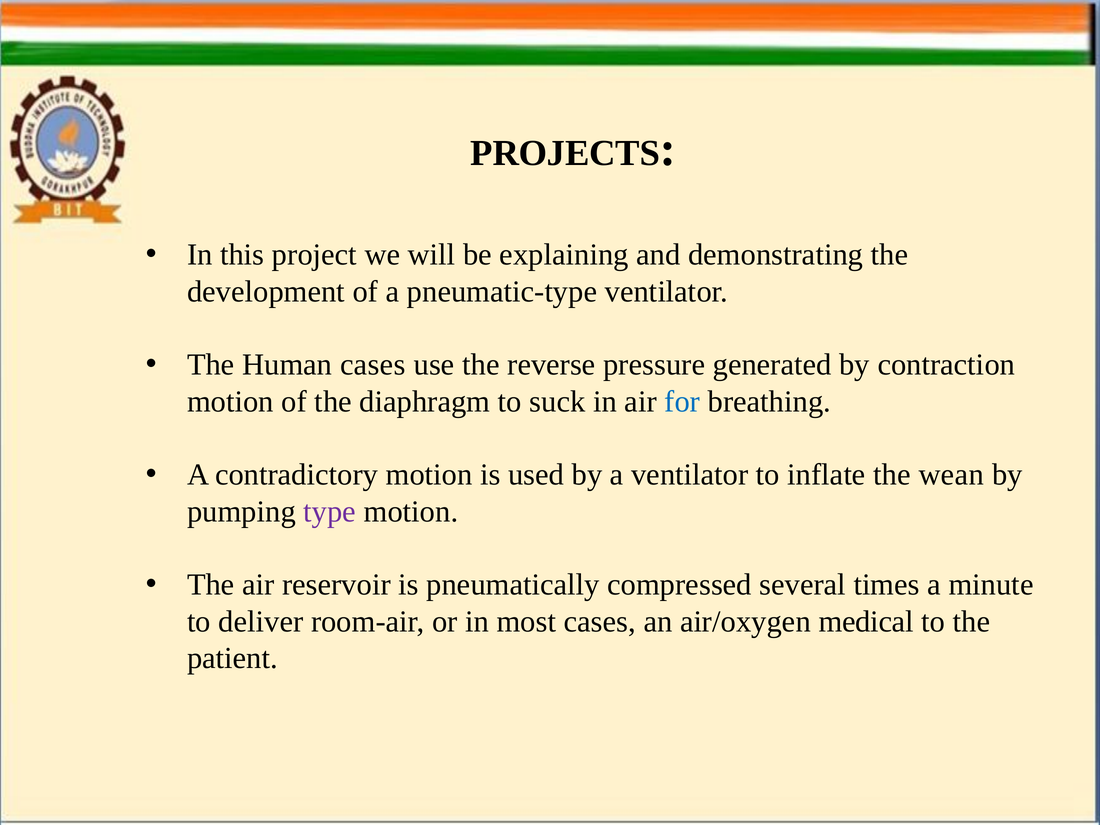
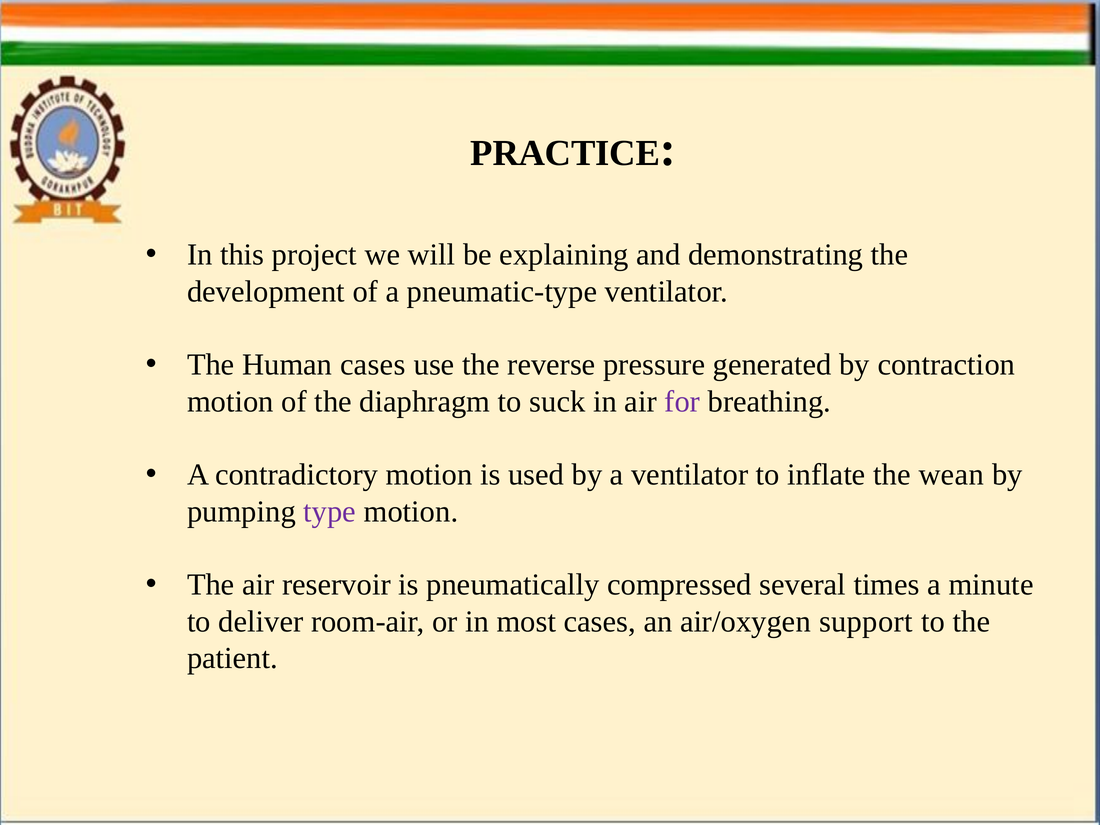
PROJECTS: PROJECTS -> PRACTICE (565, 153)
for colour: blue -> purple (682, 402)
medical: medical -> support (866, 622)
